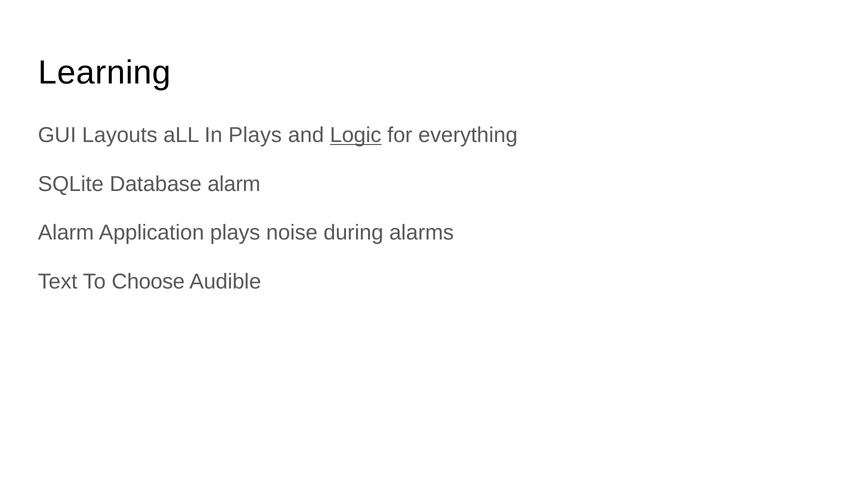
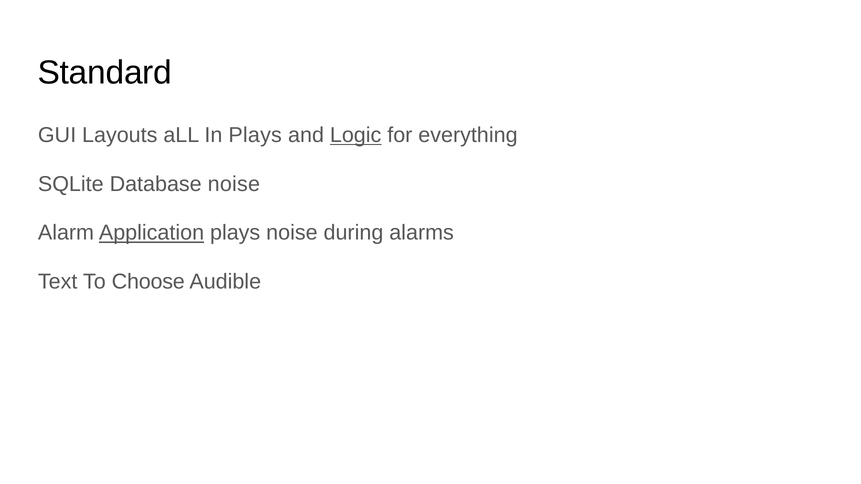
Learning: Learning -> Standard (105, 73)
Database alarm: alarm -> noise (234, 184)
Application underline: none -> present (152, 233)
